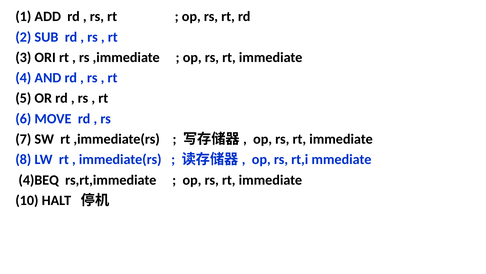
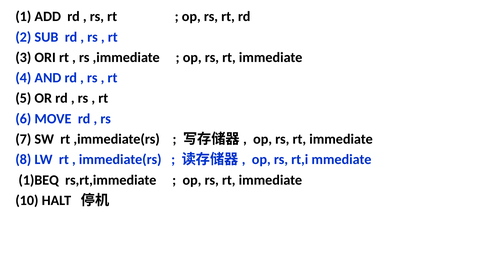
4)BEQ: 4)BEQ -> 1)BEQ (39, 180)
